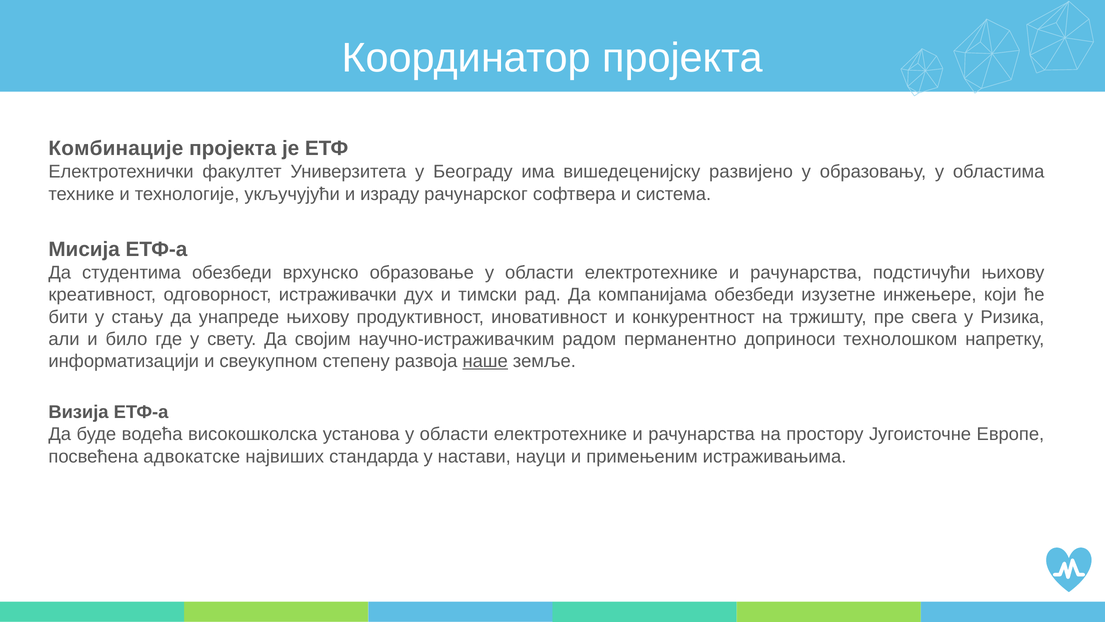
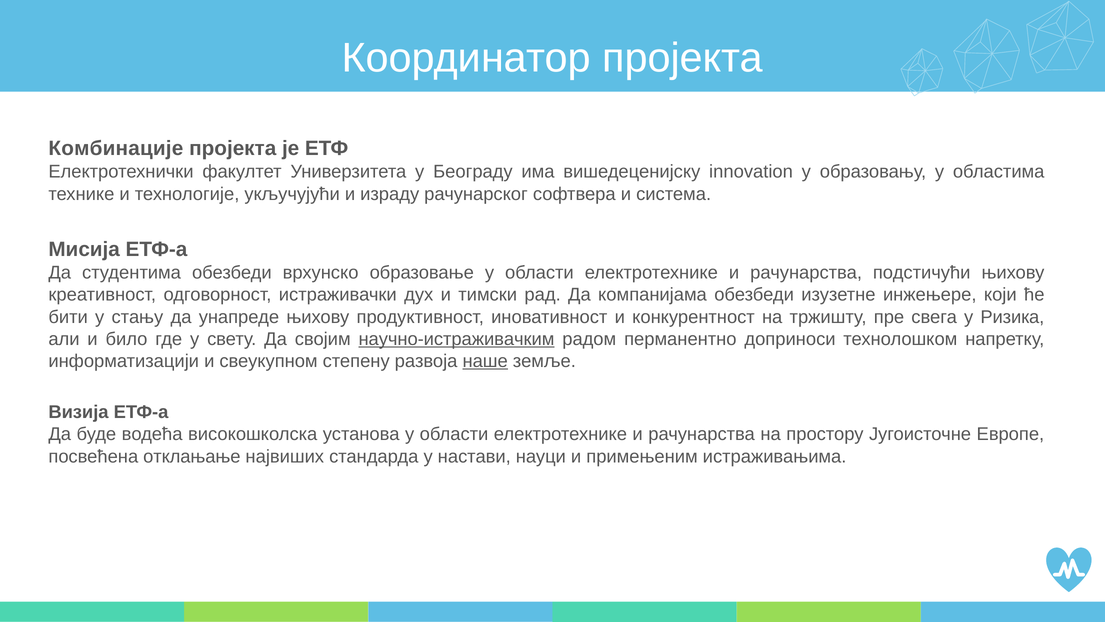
развијено: развијено -> innovation (751, 172)
научно-истраживачким underline: none -> present (456, 339)
адвокатске: адвокатске -> отклањање (192, 456)
